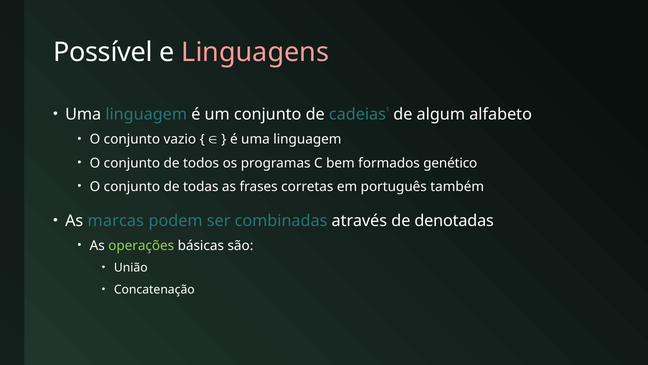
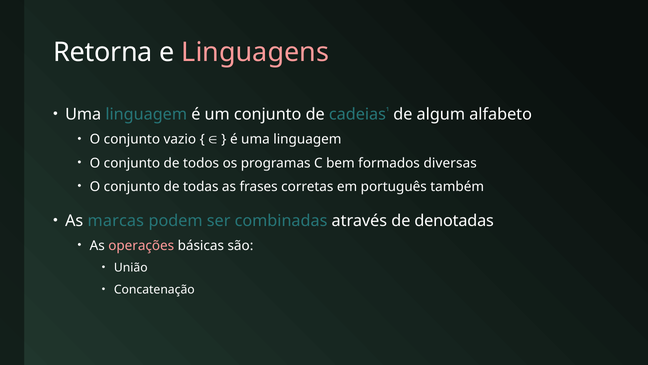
Possível: Possível -> Retorna (103, 52)
genético: genético -> diversas (450, 163)
operações colour: light green -> pink (141, 245)
